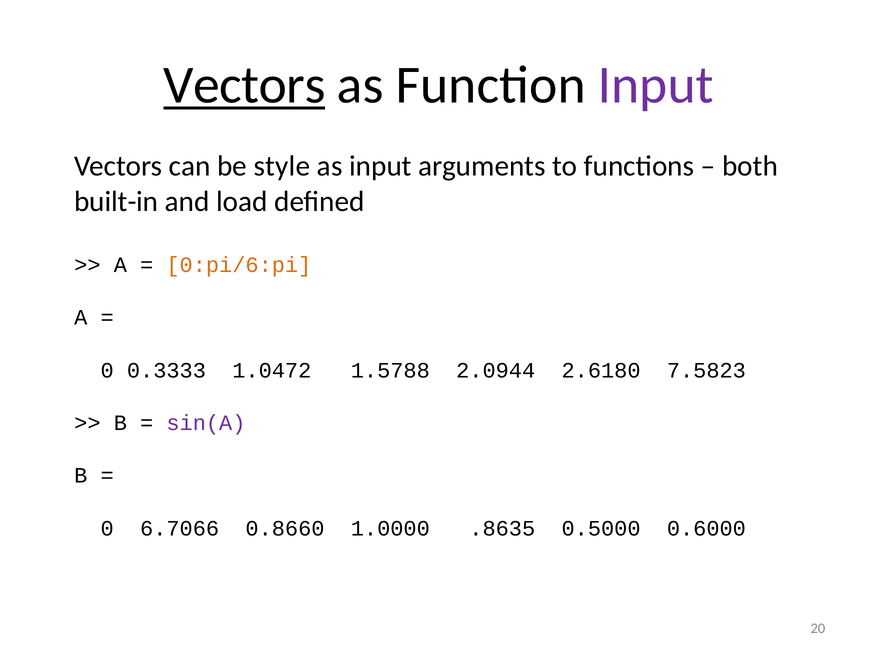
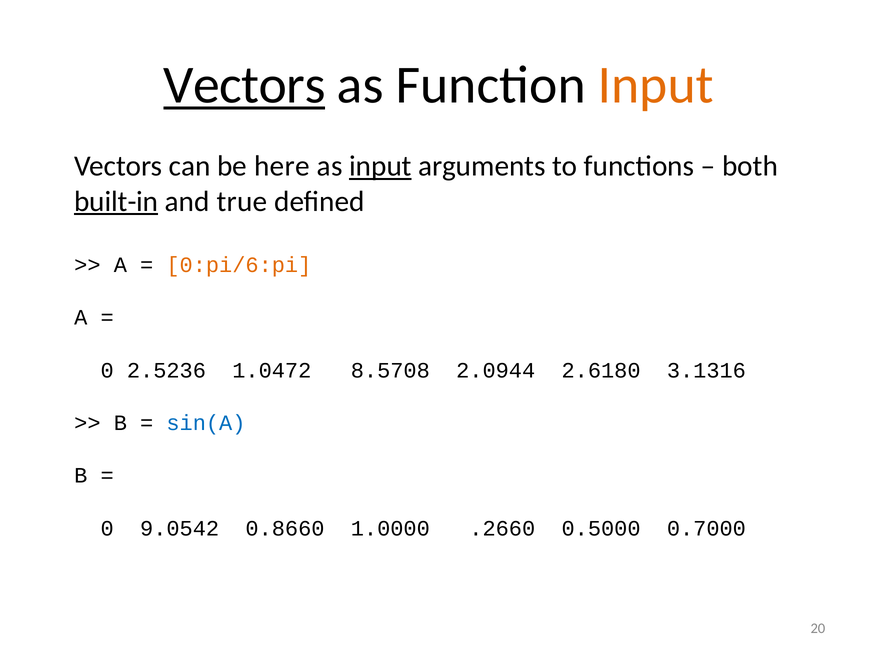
Input colour: purple -> orange (656, 85)
style: style -> here (282, 166)
input underline: none -> present (380, 166)
built-in underline: none -> present (116, 202)
load: load -> true (242, 202)
0.3333: 0.3333 -> 2.5236 (166, 371)
1.5788: 1.5788 -> 8.5708 (390, 371)
7.5823: 7.5823 -> 3.1316 (706, 371)
sin(A colour: purple -> blue (206, 423)
6.7066: 6.7066 -> 9.0542 (180, 529)
.8635: .8635 -> .2660 (502, 529)
0.6000: 0.6000 -> 0.7000 (706, 529)
